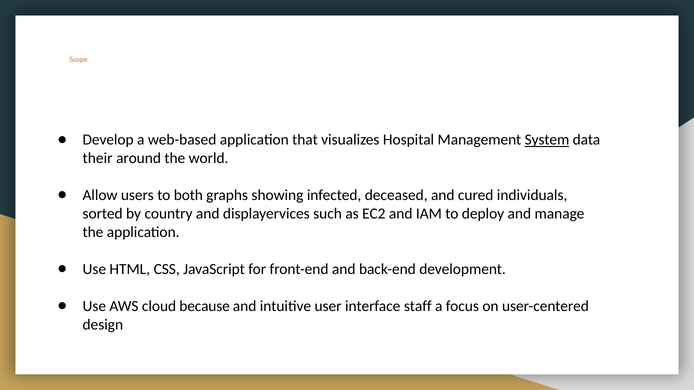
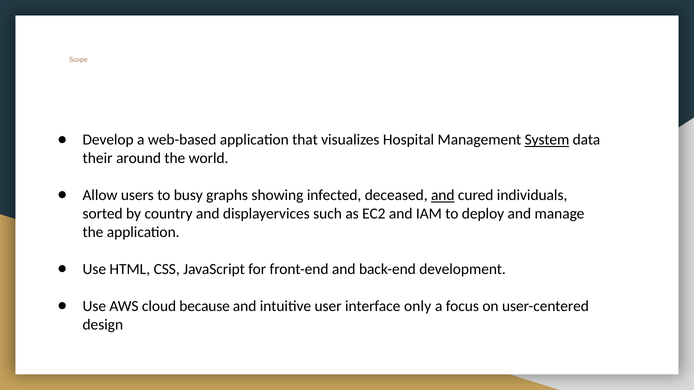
both: both -> busy (188, 195)
and underline: none -> present (443, 195)
staff: staff -> only (418, 306)
